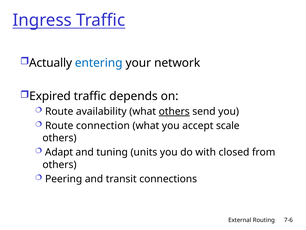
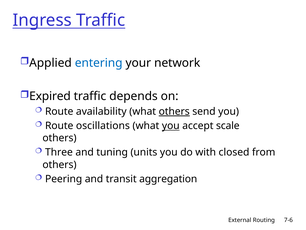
Actually: Actually -> Applied (50, 63)
connection: connection -> oscillations (103, 126)
you underline: none -> present (171, 126)
Adapt: Adapt -> Three (59, 152)
connections: connections -> aggregation (168, 179)
